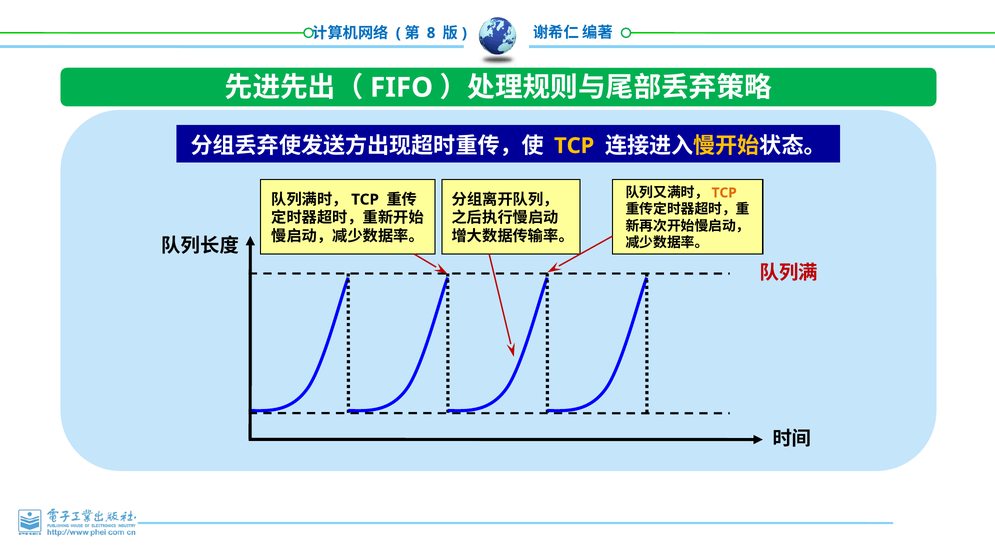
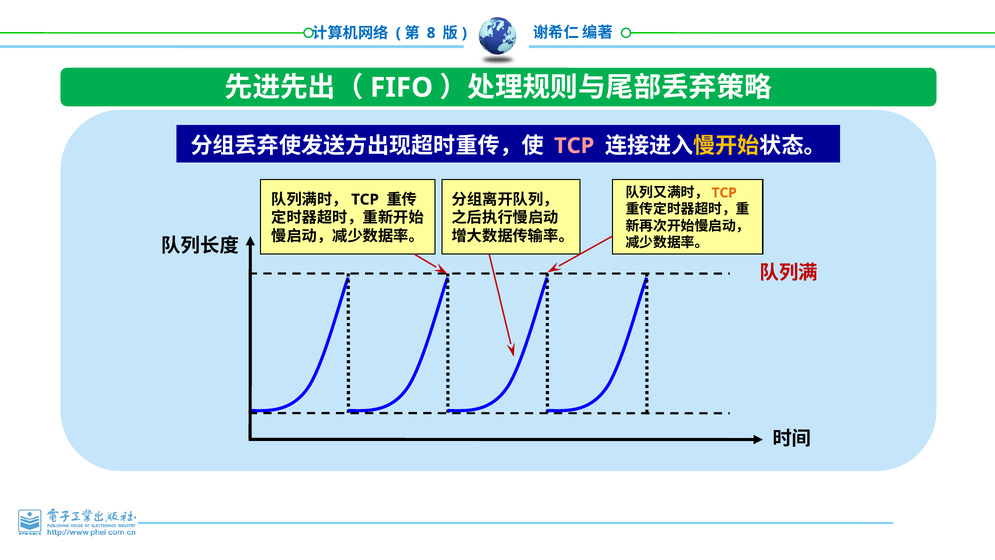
TCP colour: yellow -> pink (574, 146)
